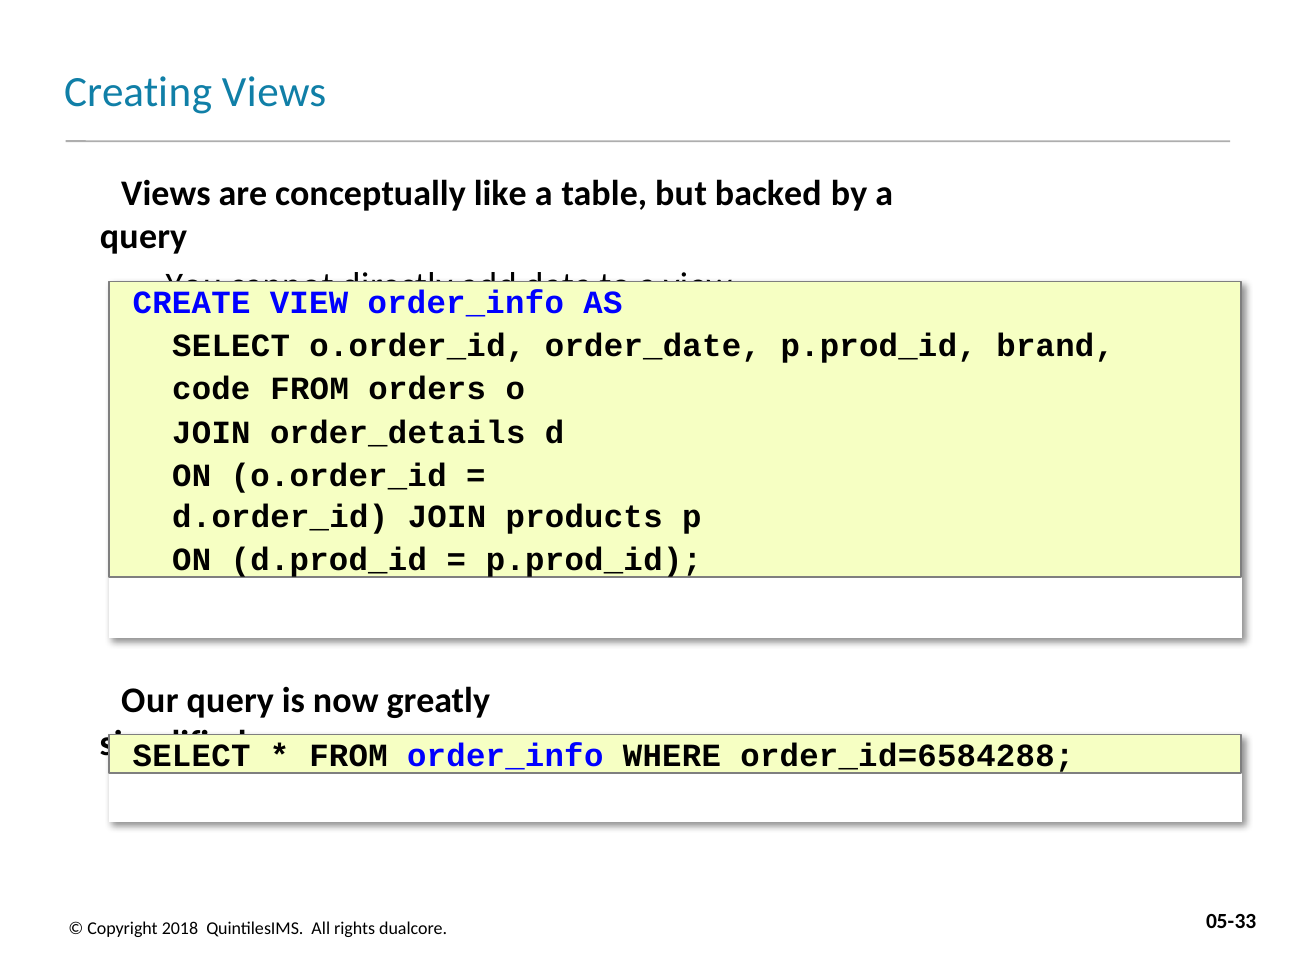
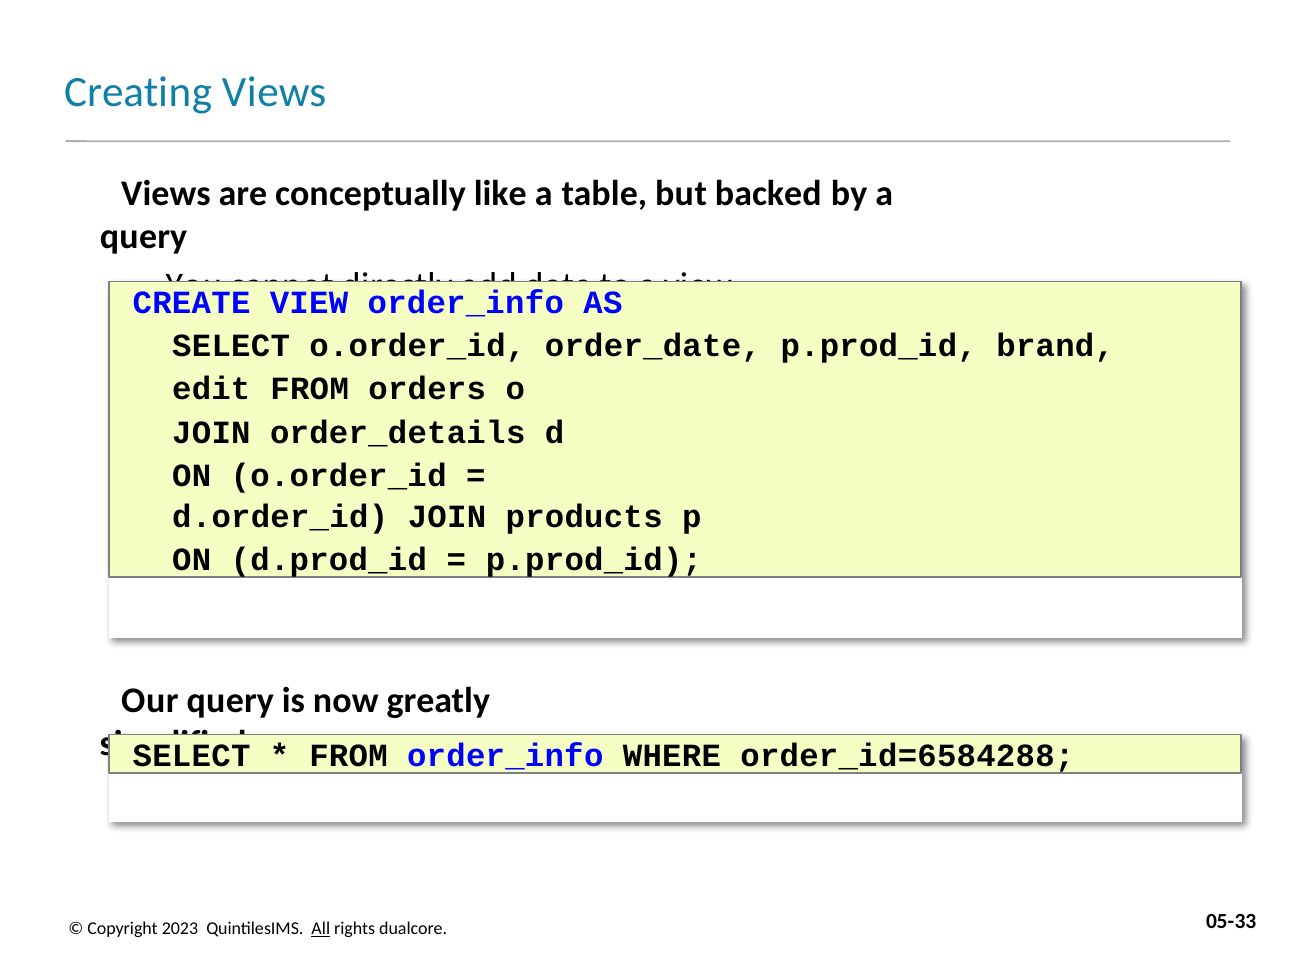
code: code -> edit (211, 389)
2018: 2018 -> 2023 (180, 928)
All underline: none -> present (321, 928)
